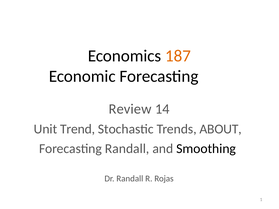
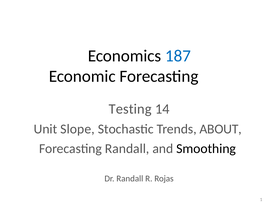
187 colour: orange -> blue (178, 56)
Review: Review -> Testing (130, 109)
Trend: Trend -> Slope (77, 129)
